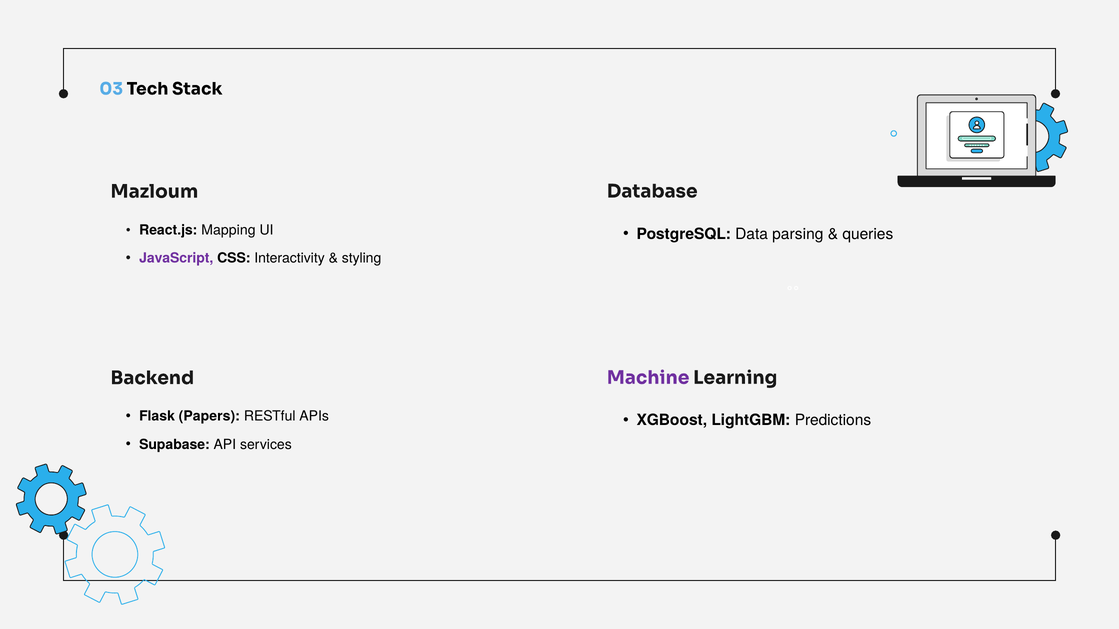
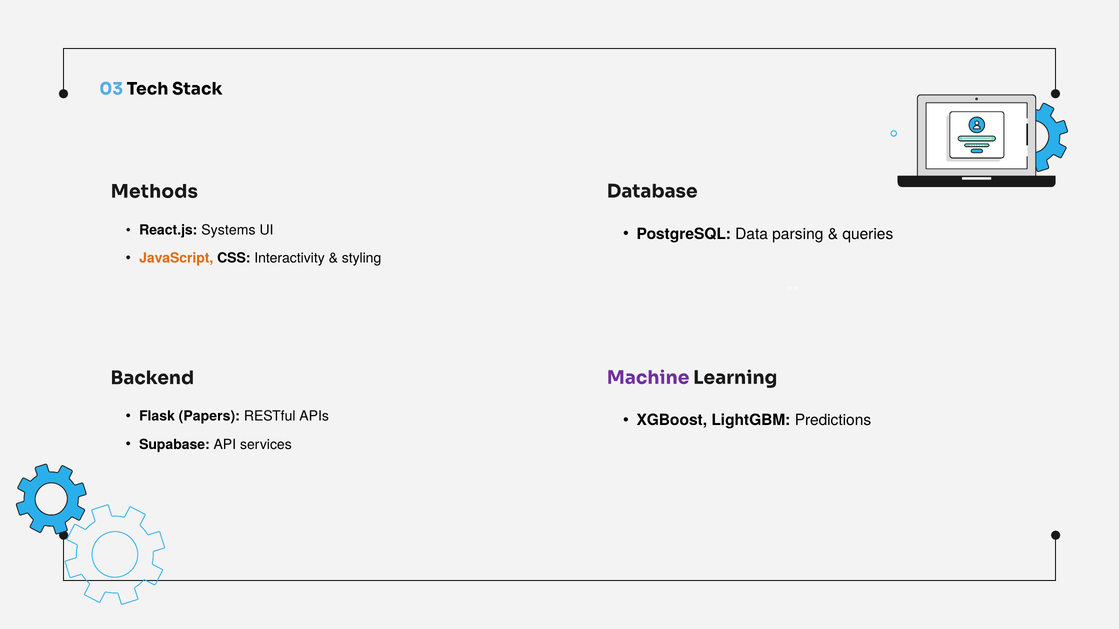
Mazloum: Mazloum -> Methods (154, 192)
Mapping: Mapping -> Systems (228, 230)
JavaScript colour: purple -> orange (176, 259)
